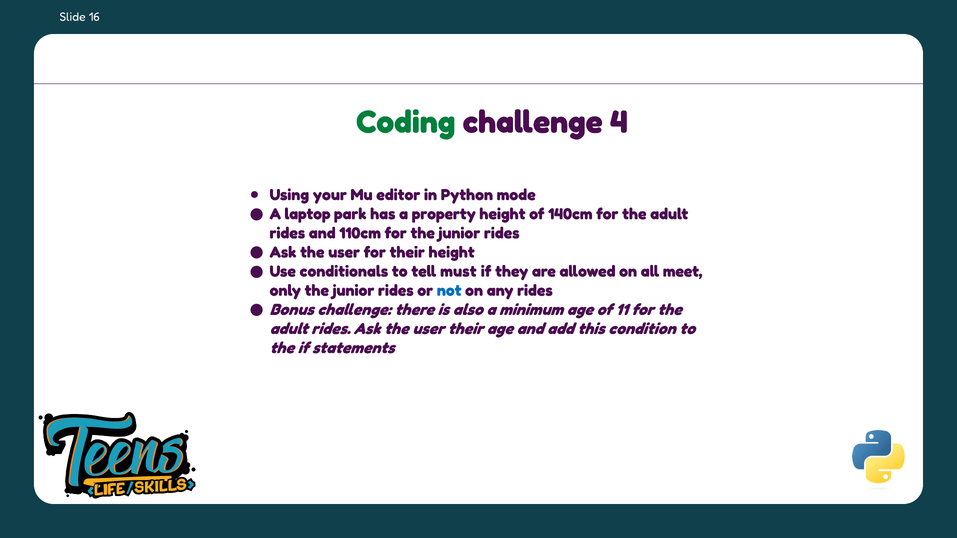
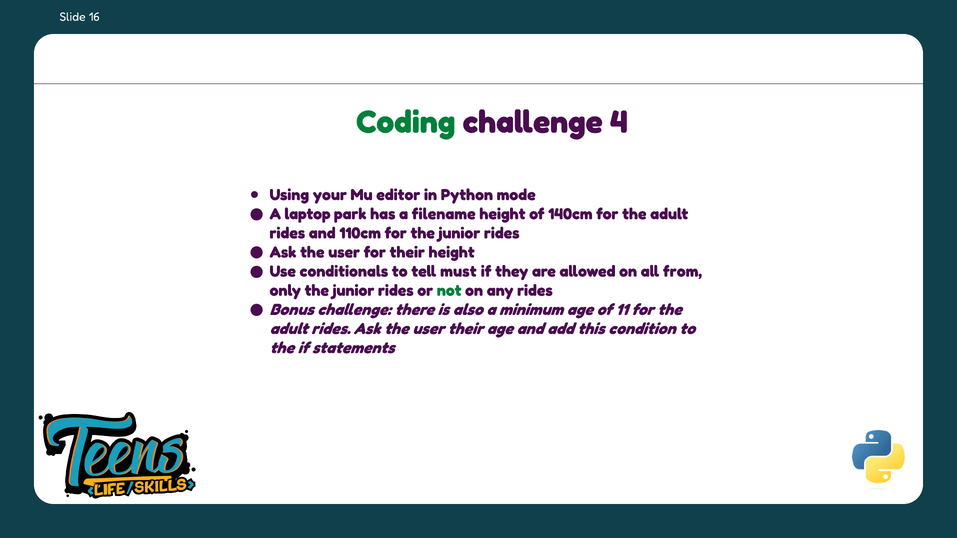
property: property -> filename (444, 214)
meet: meet -> from (682, 271)
not colour: blue -> green (449, 291)
